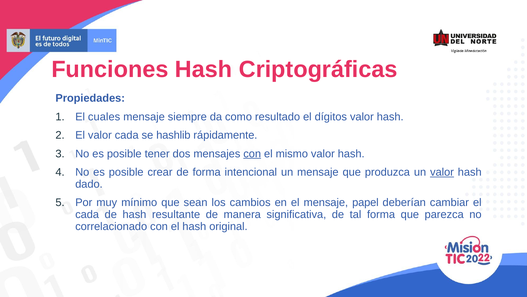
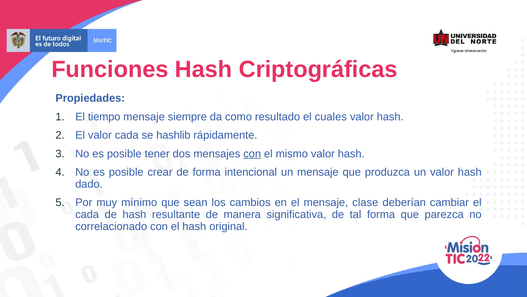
cuales: cuales -> tiempo (104, 117)
dígitos: dígitos -> cuales (331, 117)
valor underline: present -> none (442, 172)
papel: papel -> clase (365, 202)
